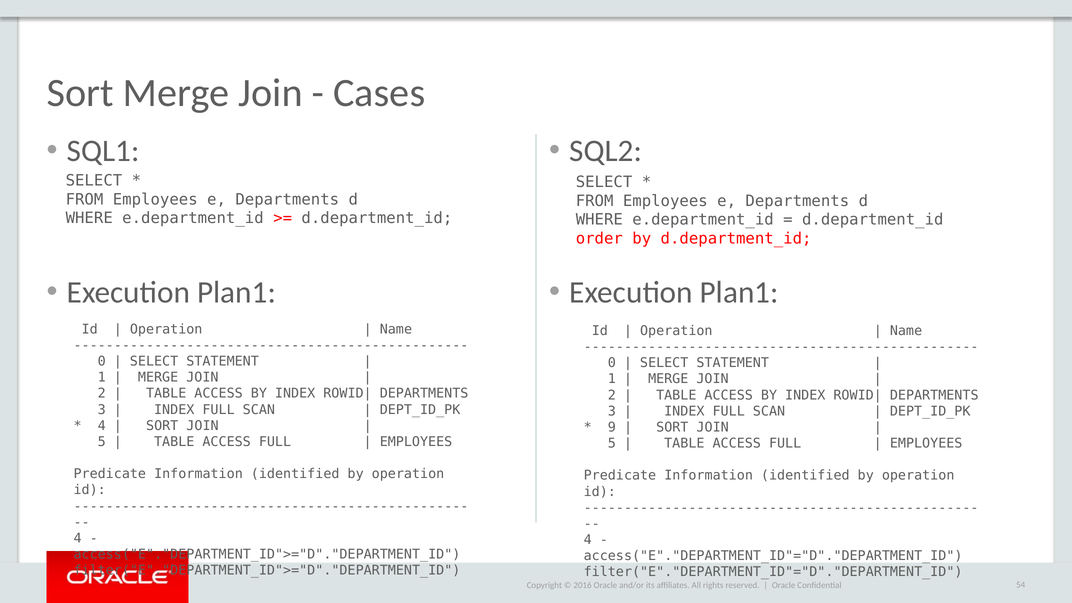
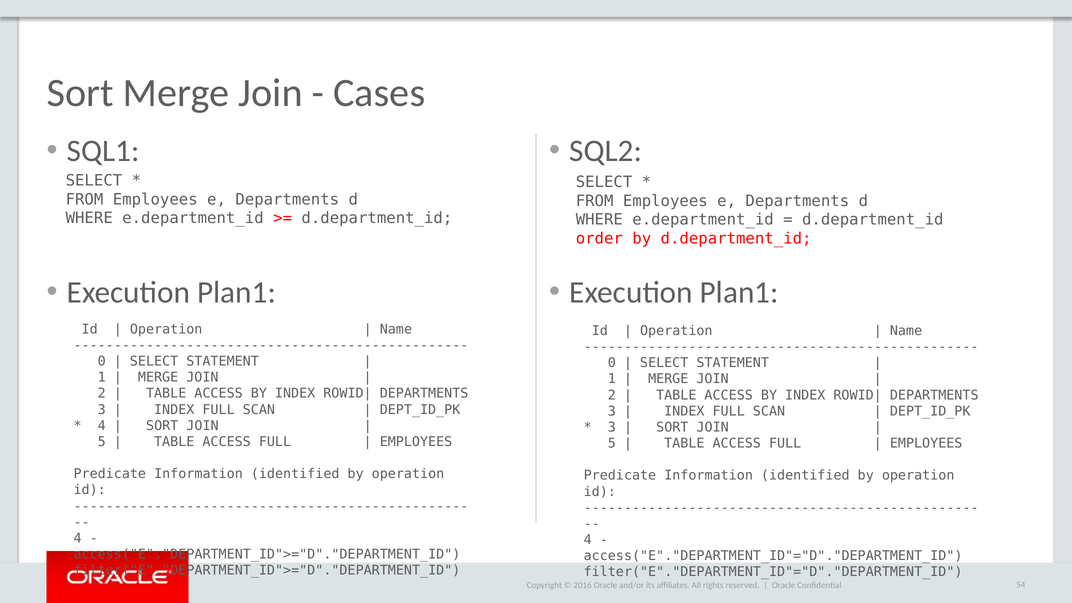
9: 9 -> 3 (612, 427)
